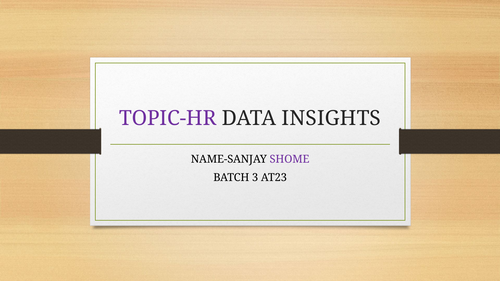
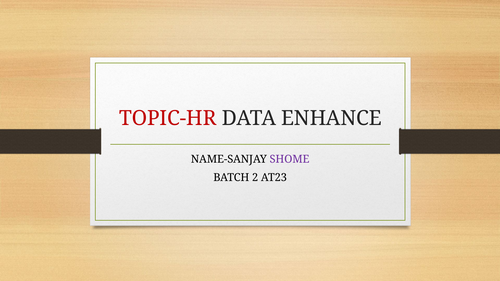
TOPIC-HR colour: purple -> red (168, 118)
INSIGHTS: INSIGHTS -> ENHANCE (331, 118)
3: 3 -> 2 (255, 178)
